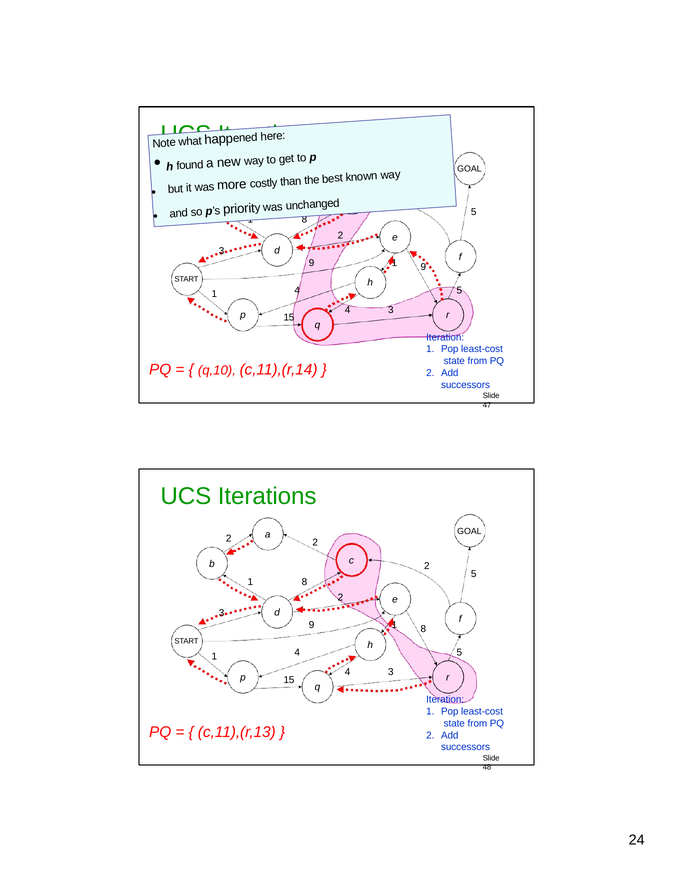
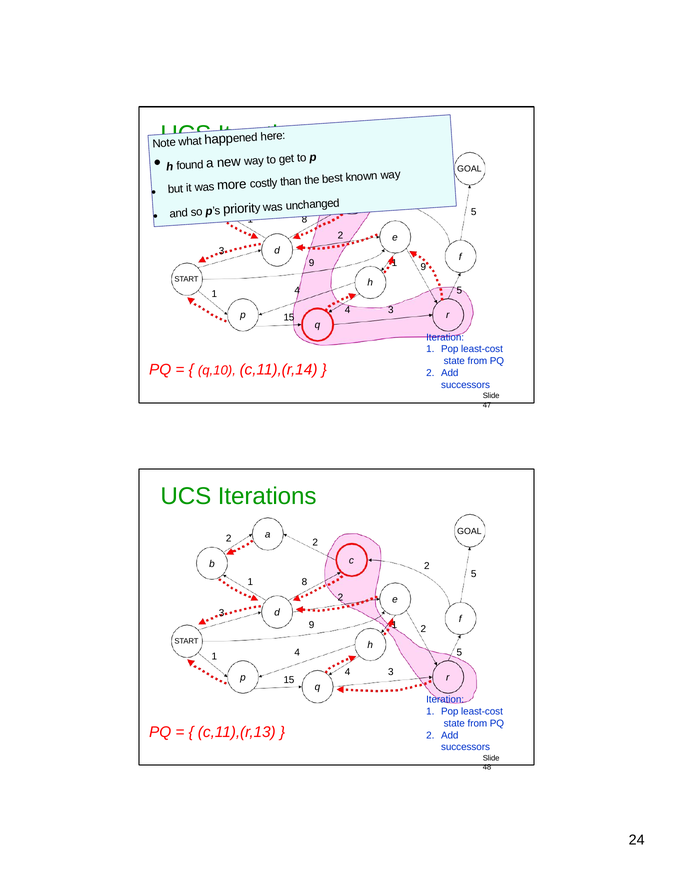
8: 8 -> 2 (423, 628)
